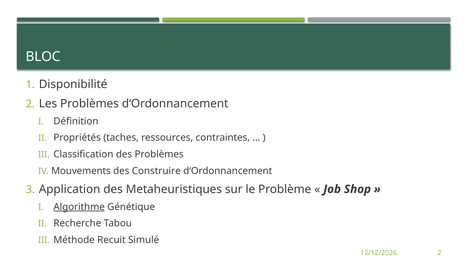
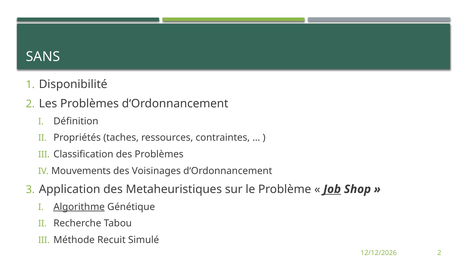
BLOC: BLOC -> SANS (43, 57)
Construire: Construire -> Voisinages (156, 171)
Job underline: none -> present (332, 189)
